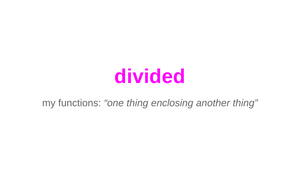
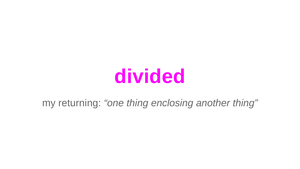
functions: functions -> returning (80, 103)
